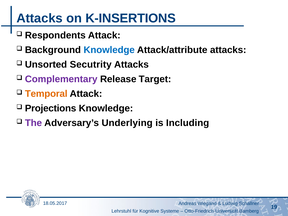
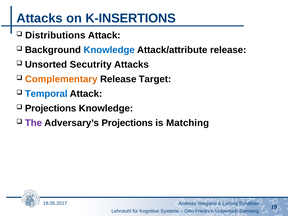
Respondents: Respondents -> Distributions (55, 35)
Attack/attribute attacks: attacks -> release (228, 50)
Complementary colour: purple -> orange (61, 79)
Temporal colour: orange -> blue (46, 94)
Adversary’s Underlying: Underlying -> Projections (127, 123)
Including: Including -> Matching (188, 123)
